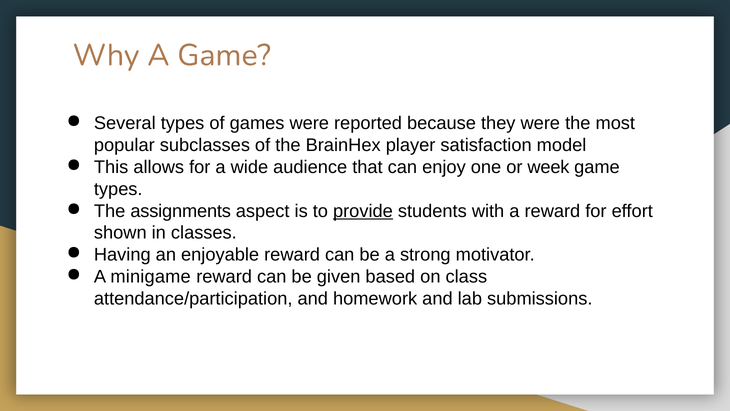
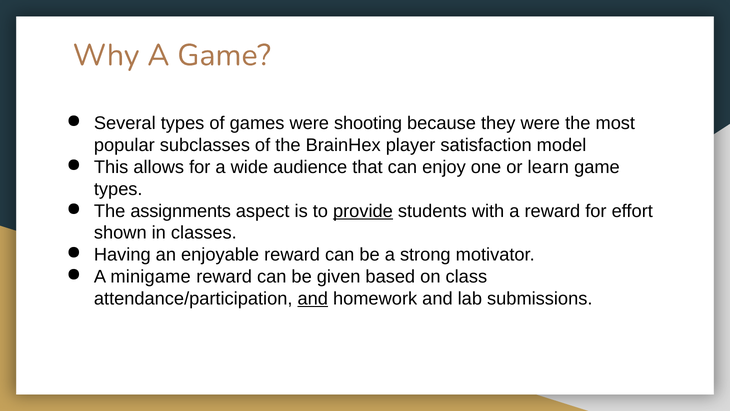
reported: reported -> shooting (368, 123)
week: week -> learn (548, 167)
and underline: none -> present (313, 298)
